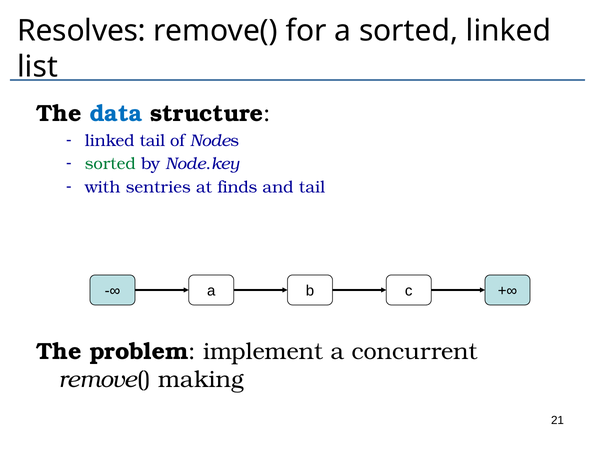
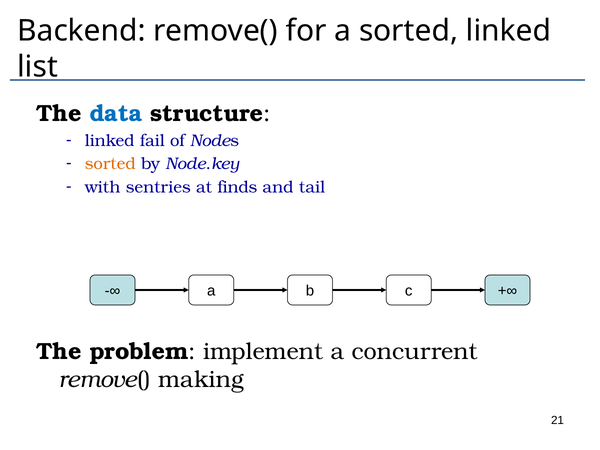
Resolves: Resolves -> Backend (81, 31)
linked tail: tail -> fail (152, 141)
sorted colour: green -> orange (110, 164)
